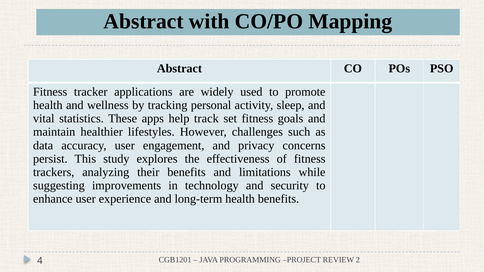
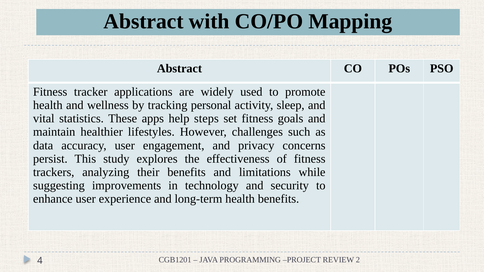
track: track -> steps (206, 119)
